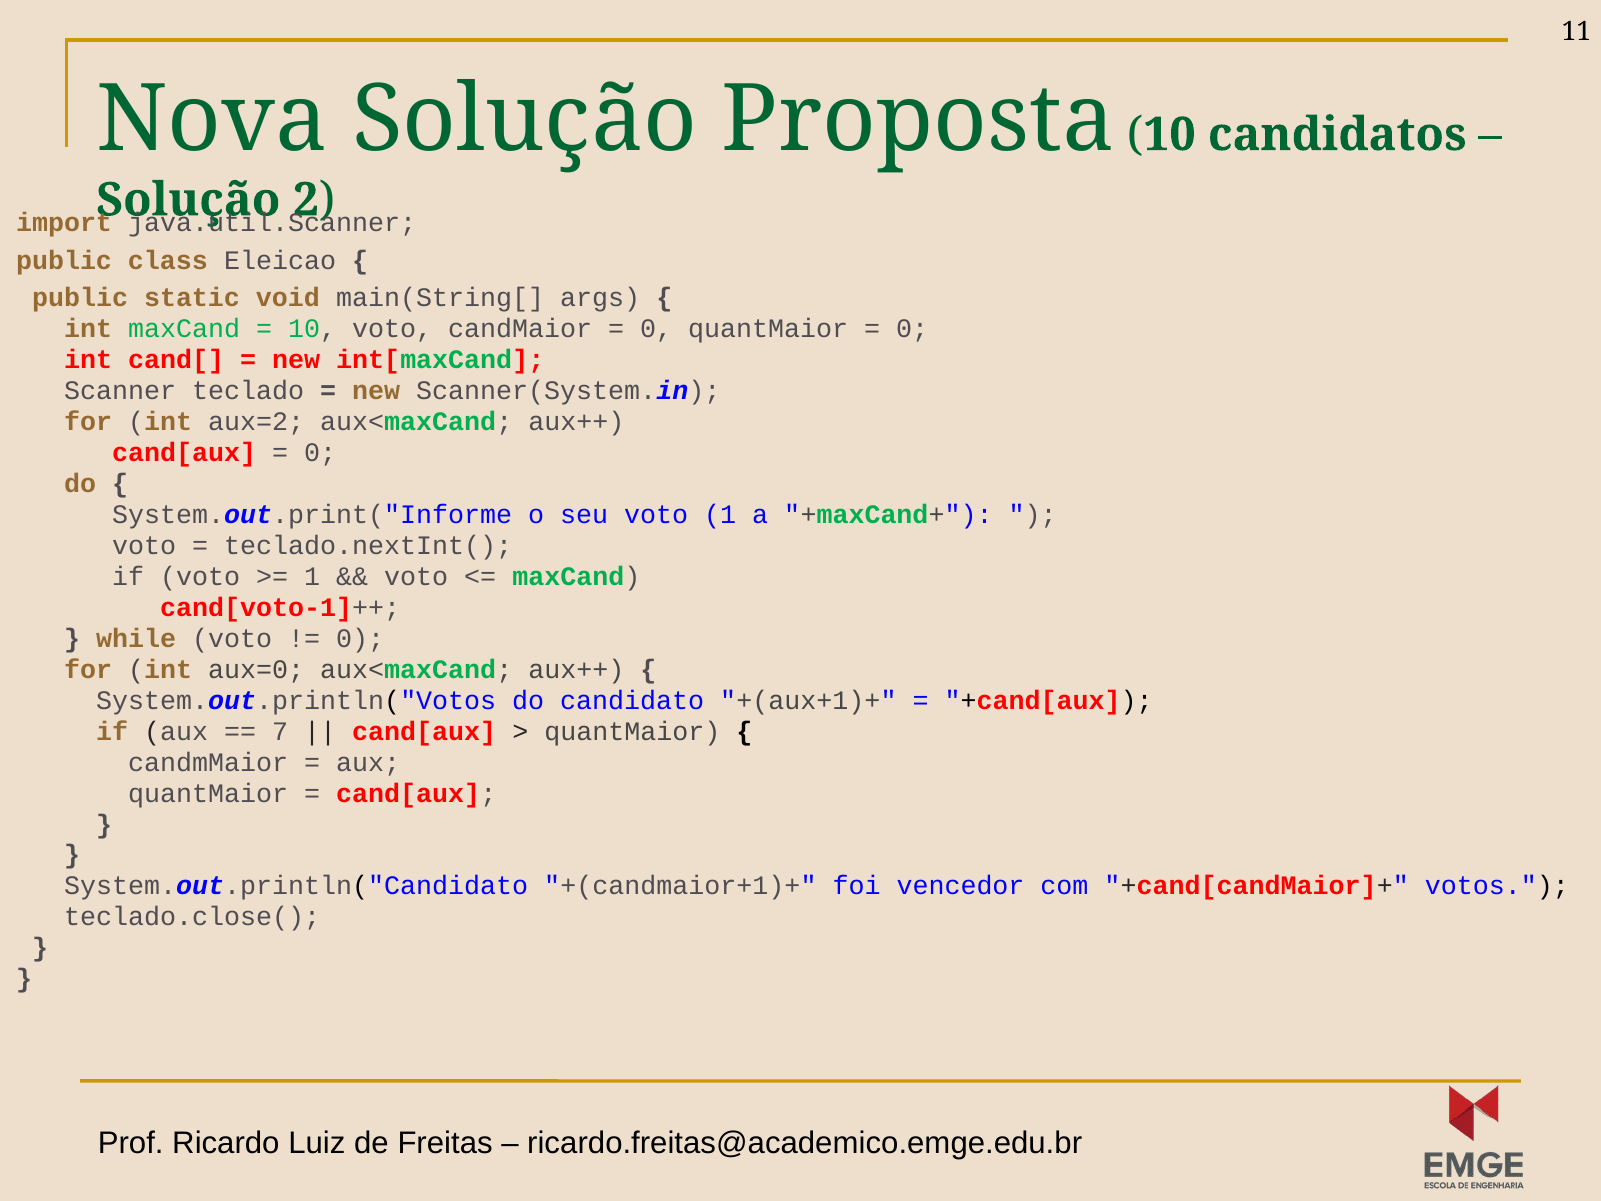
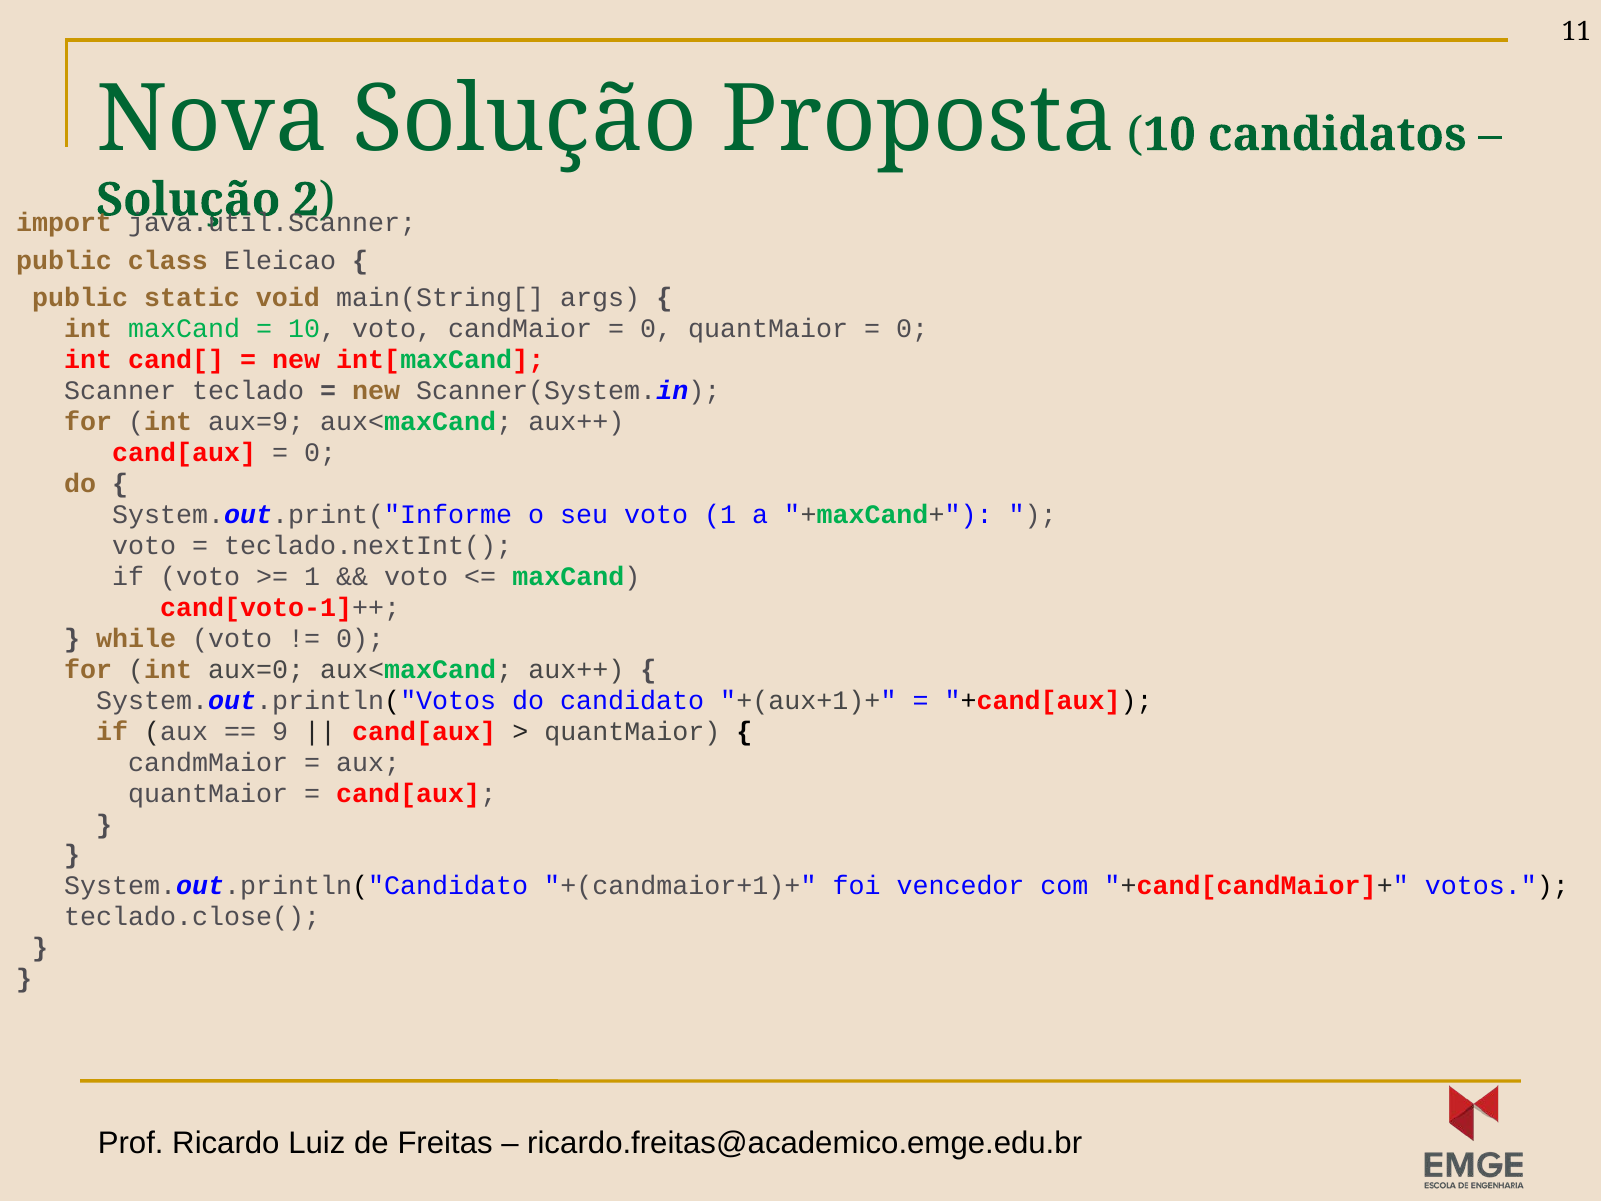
aux=2: aux=2 -> aux=9 (256, 422)
7: 7 -> 9 (280, 731)
